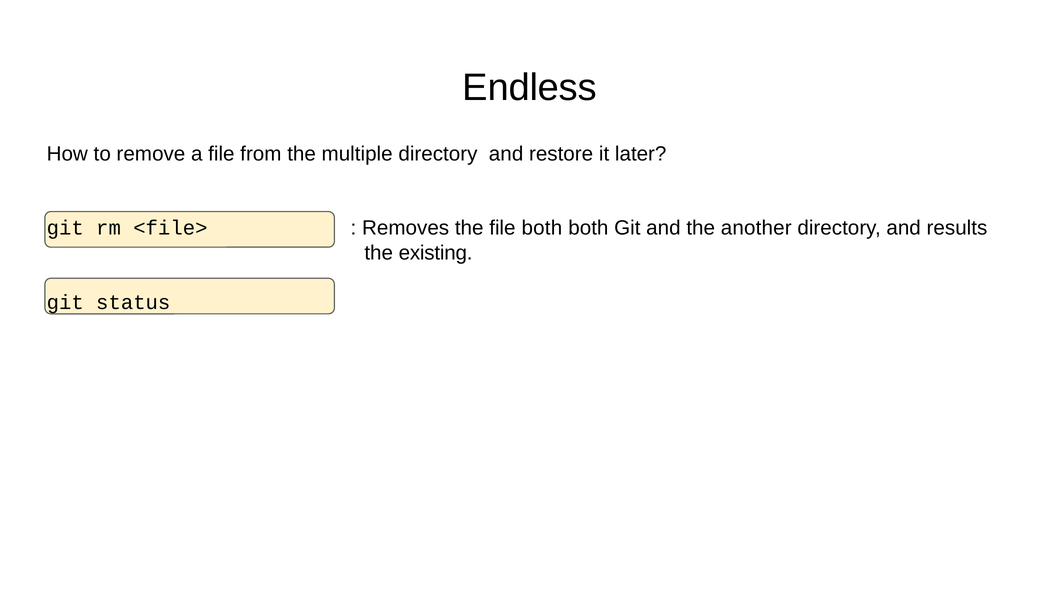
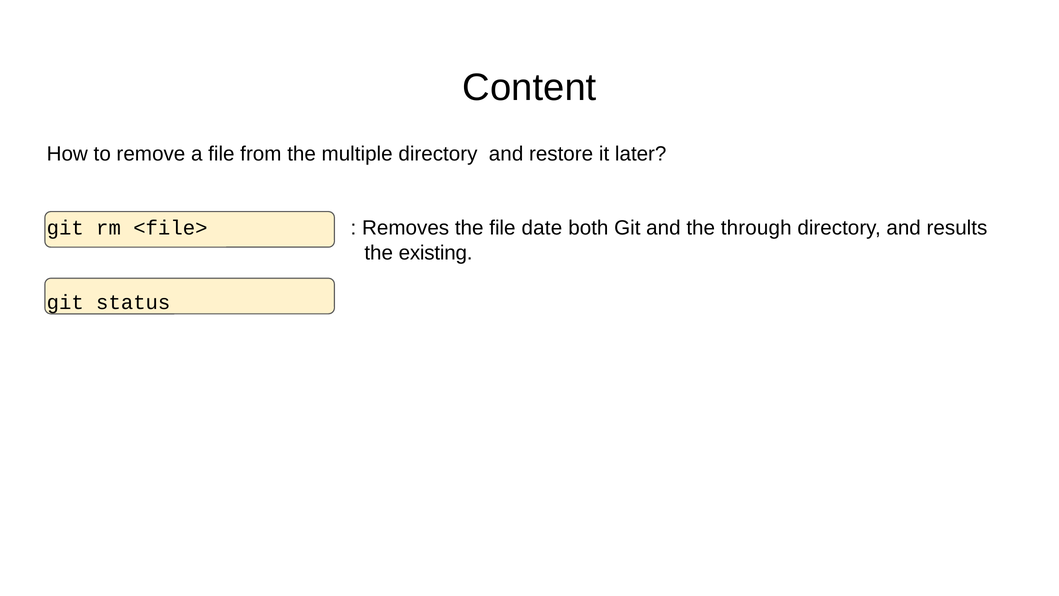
Endless: Endless -> Content (529, 88)
file both: both -> date (542, 228)
another: another -> through (756, 228)
